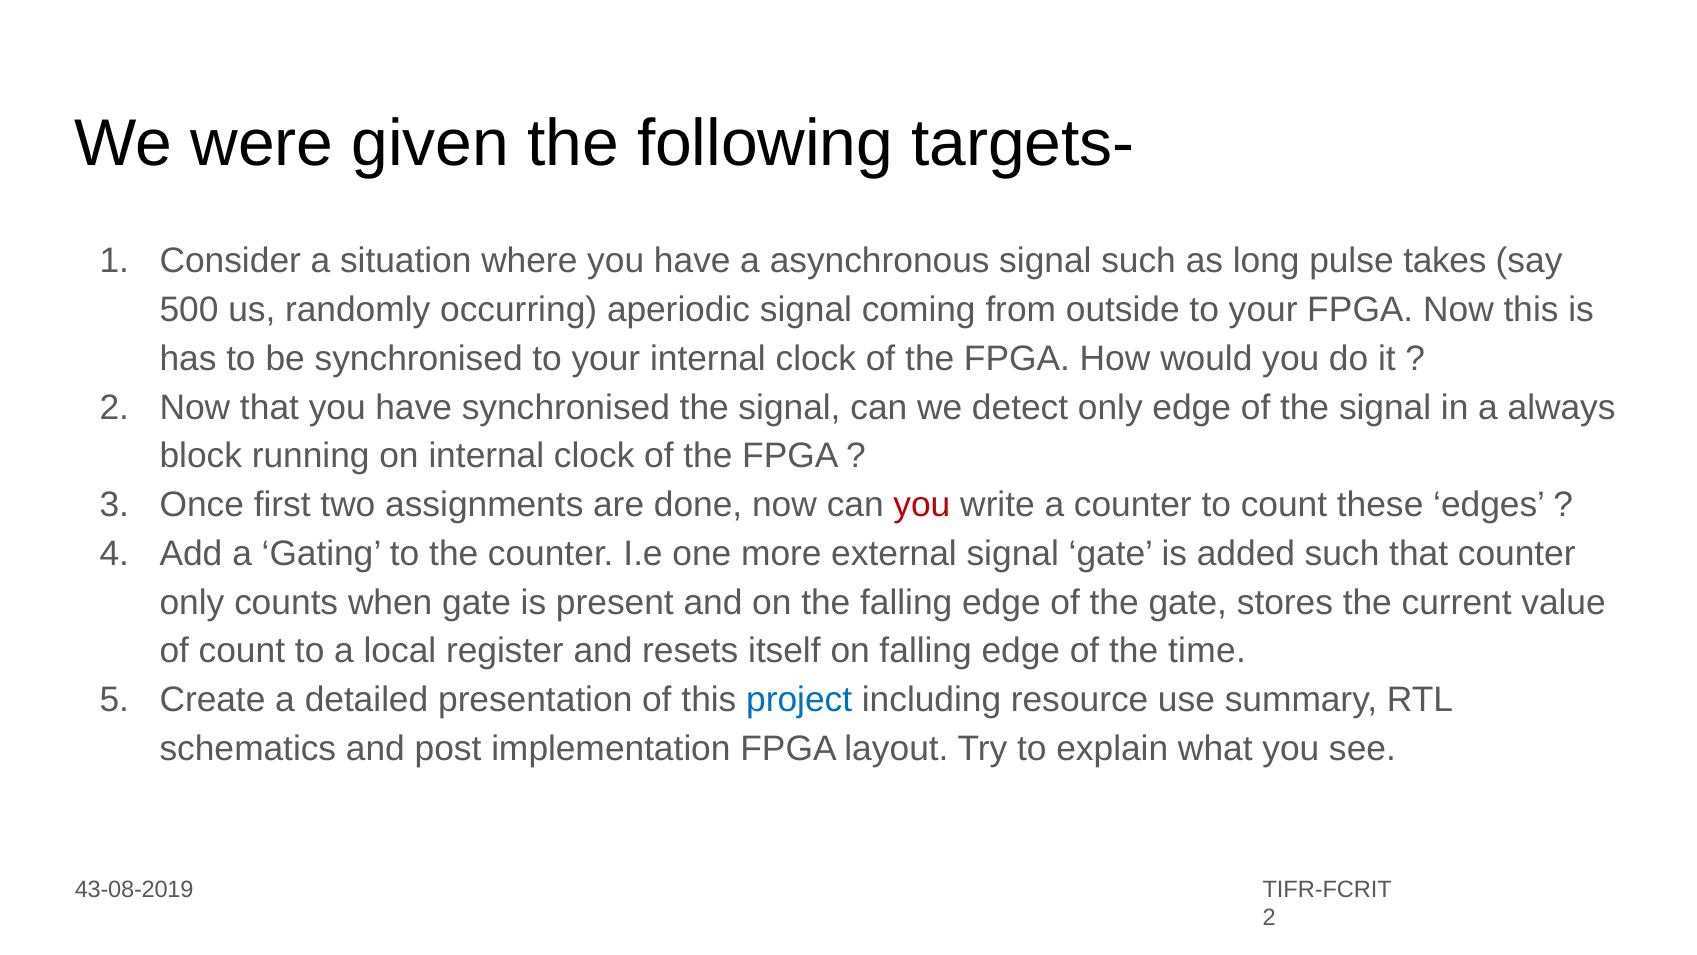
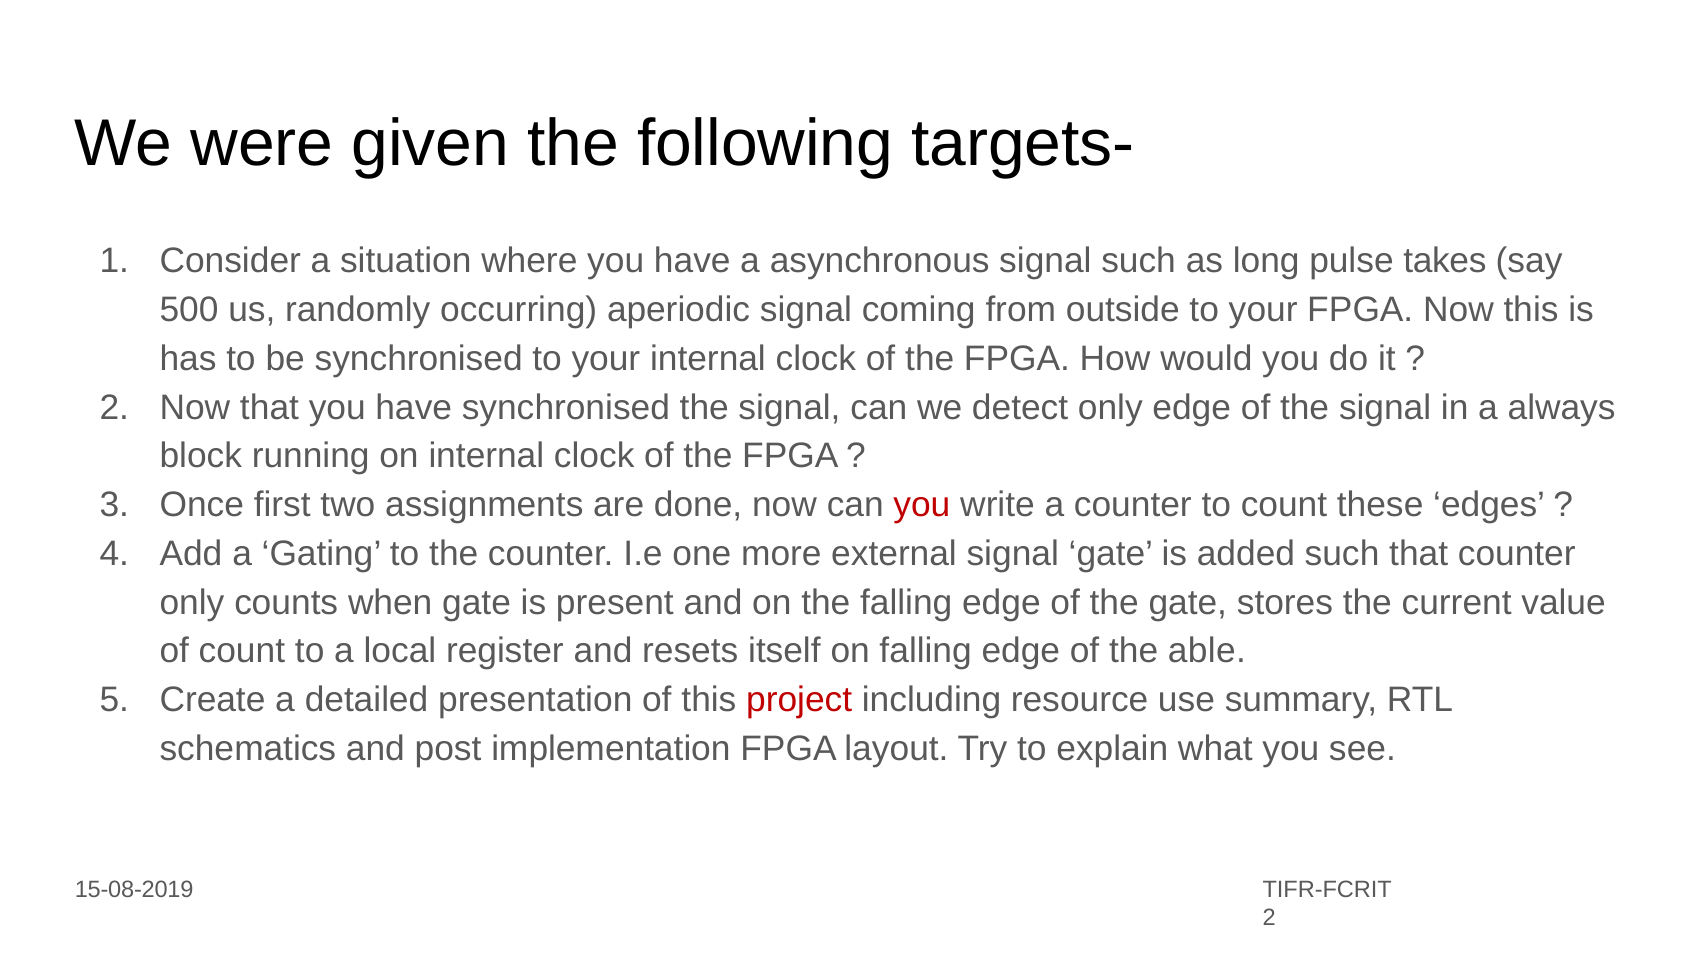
time: time -> able (1207, 651)
project colour: blue -> red (799, 700)
43-08-2019: 43-08-2019 -> 15-08-2019 (134, 889)
